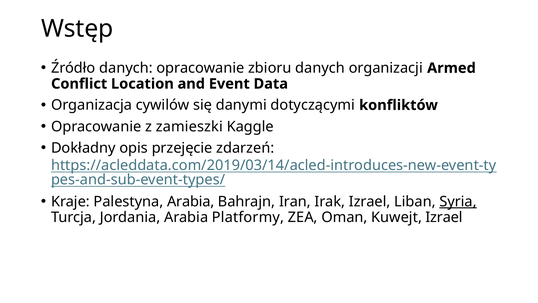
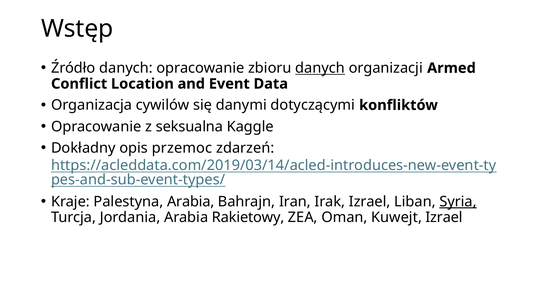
danych underline: none -> present (320, 68)
zamieszki: zamieszki -> seksualna (189, 126)
przejęcie: przejęcie -> przemoc (182, 148)
Platformy: Platformy -> Rakietowy (248, 217)
